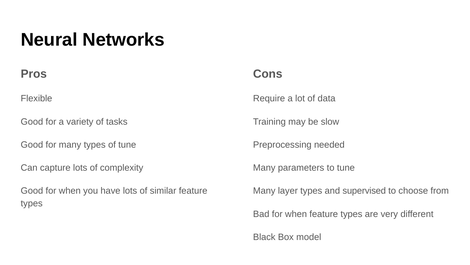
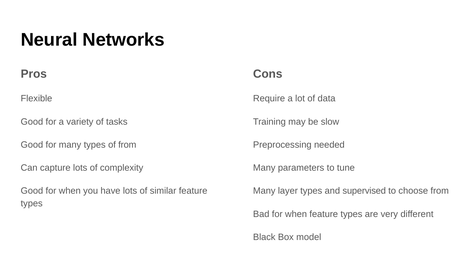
of tune: tune -> from (127, 144)
